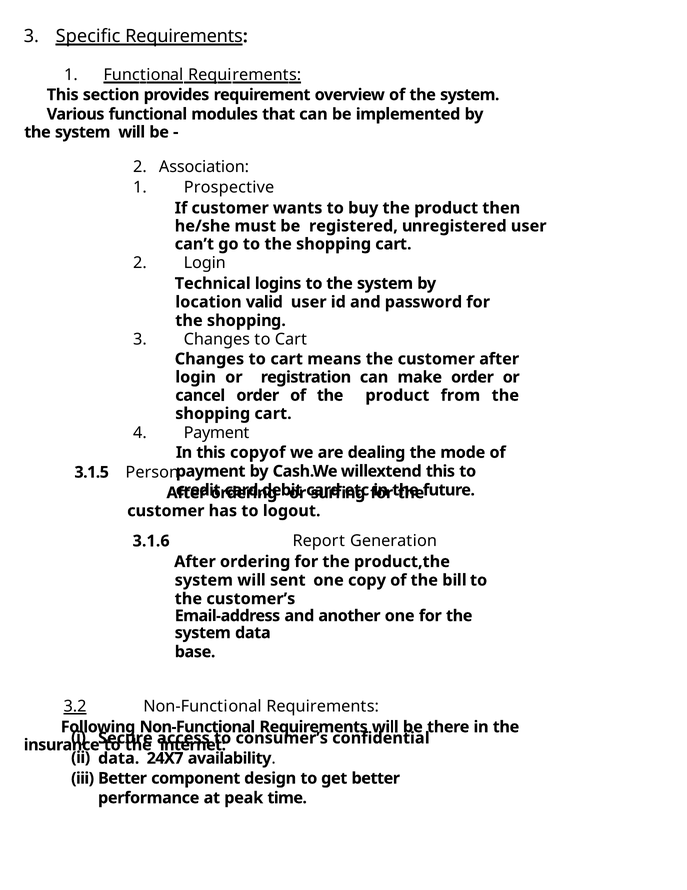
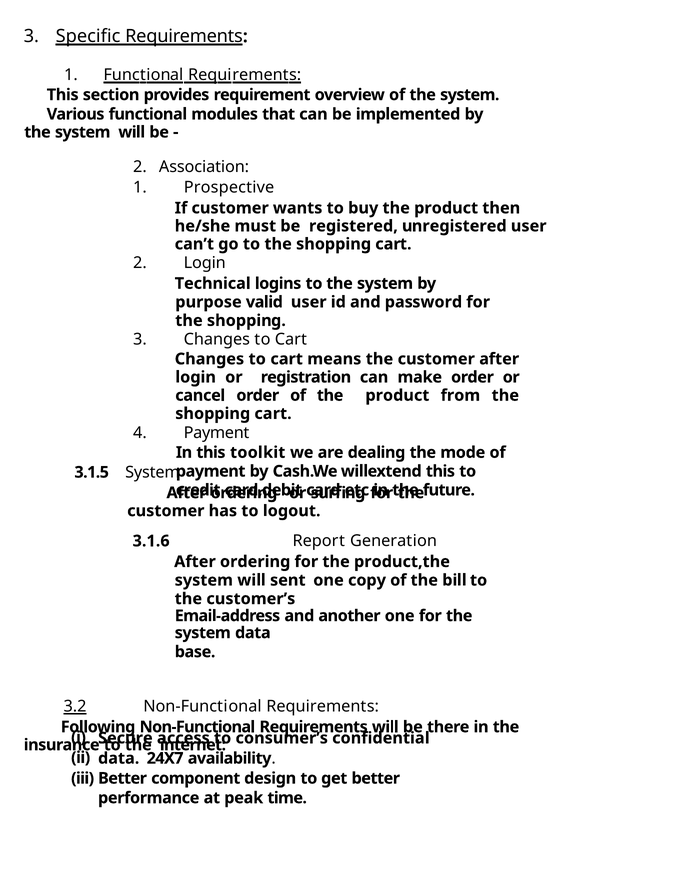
location: location -> purpose (208, 302)
copyof: copyof -> toolkit (258, 452)
3.1.5 Person: Person -> System (152, 472)
